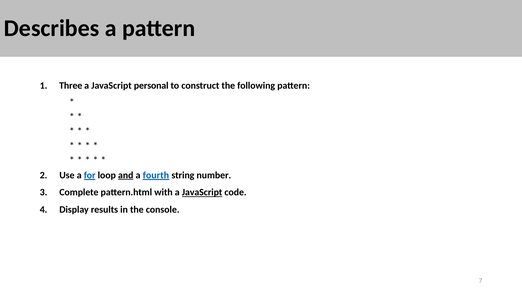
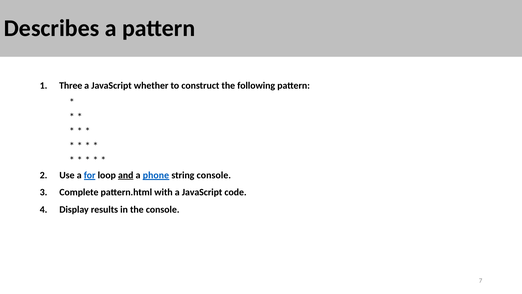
personal: personal -> whether (151, 85)
fourth: fourth -> phone (156, 175)
string number: number -> console (214, 175)
JavaScript underline: present -> none (202, 192)
